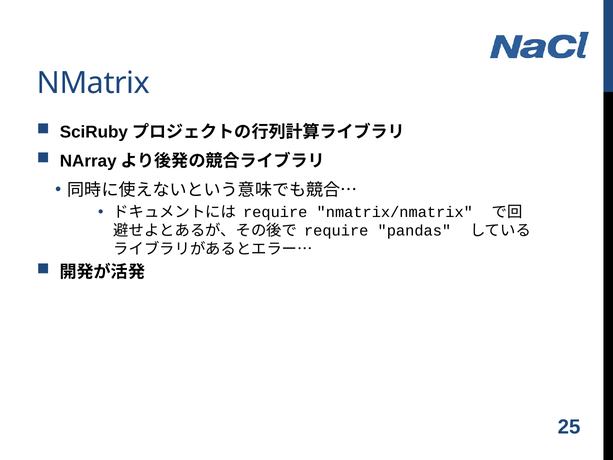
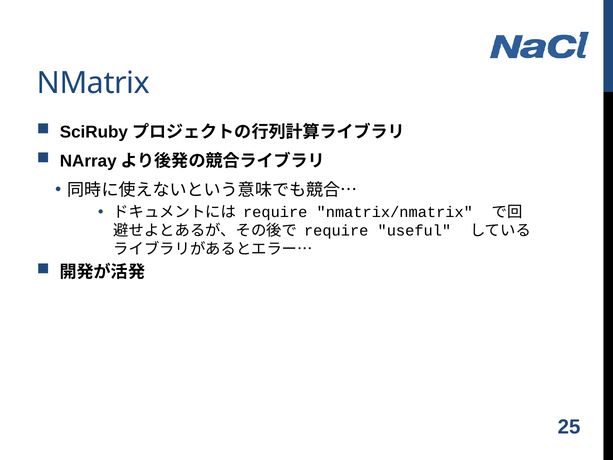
pandas: pandas -> useful (414, 231)
